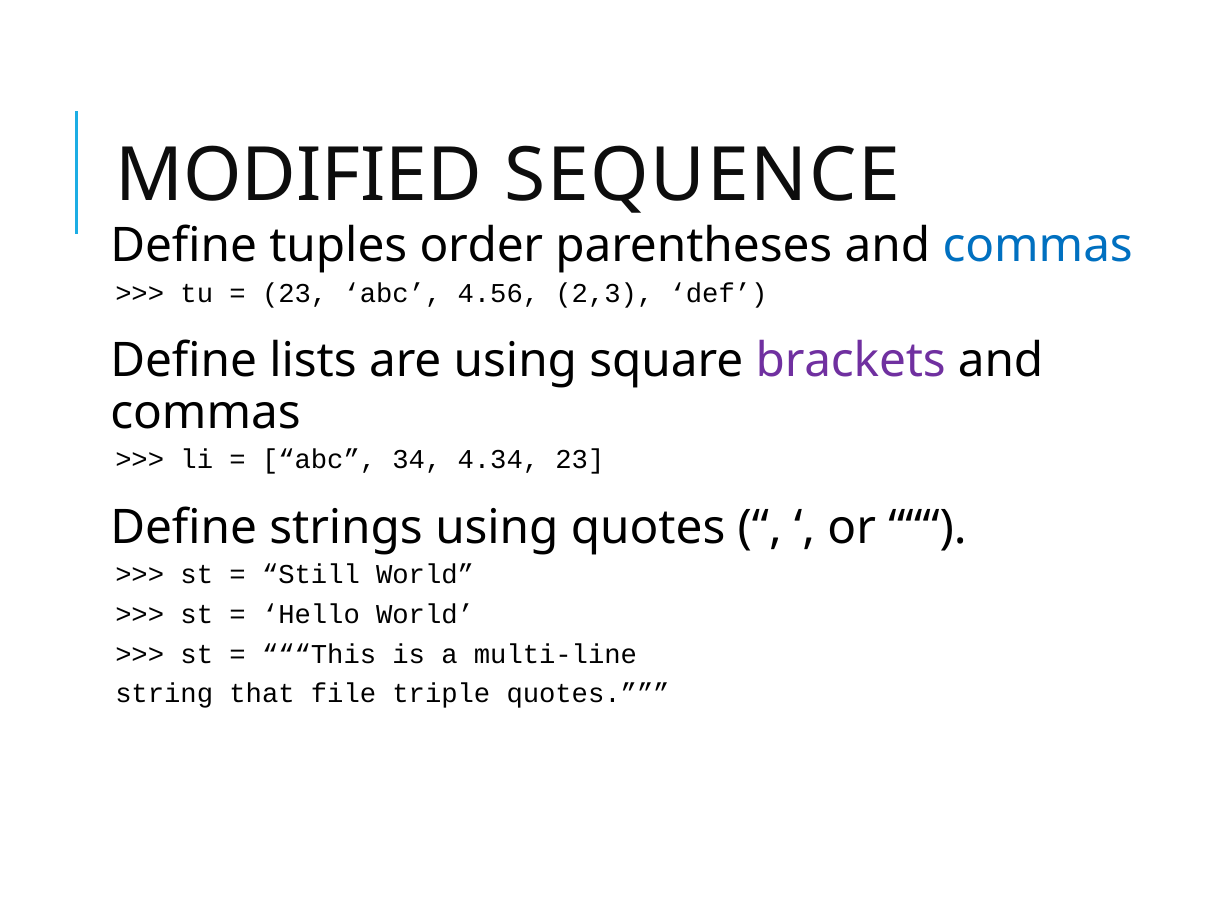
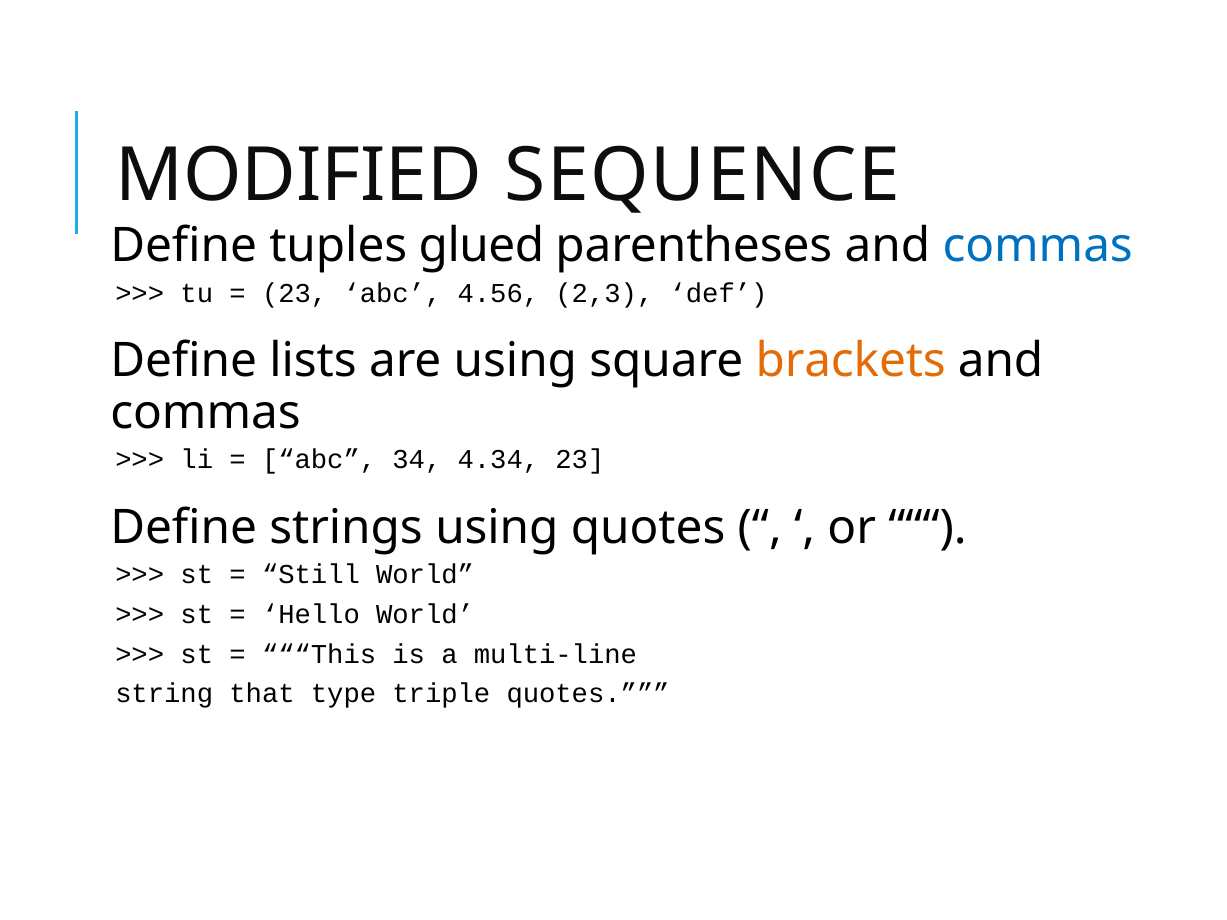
order: order -> glued (482, 246)
brackets colour: purple -> orange (851, 361)
file: file -> type (344, 694)
